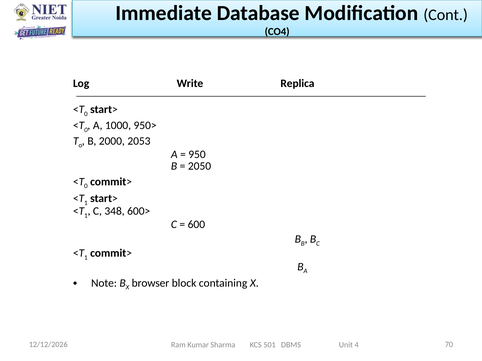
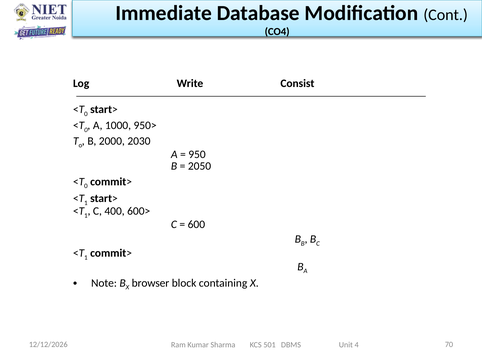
Replica: Replica -> Consist (297, 84)
2053: 2053 -> 2030 (139, 141)
348: 348 -> 400 (115, 211)
